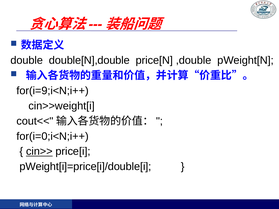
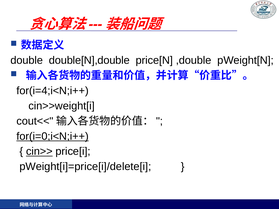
for(i=9;i<N;i++: for(i=9;i<N;i++ -> for(i=4;i<N;i++ (53, 91)
for(i=0;i<N;i++ underline: none -> present (53, 136)
pWeight[i]=price[i]/double[i: pWeight[i]=price[i]/double[i -> pWeight[i]=price[i]/delete[i (85, 167)
